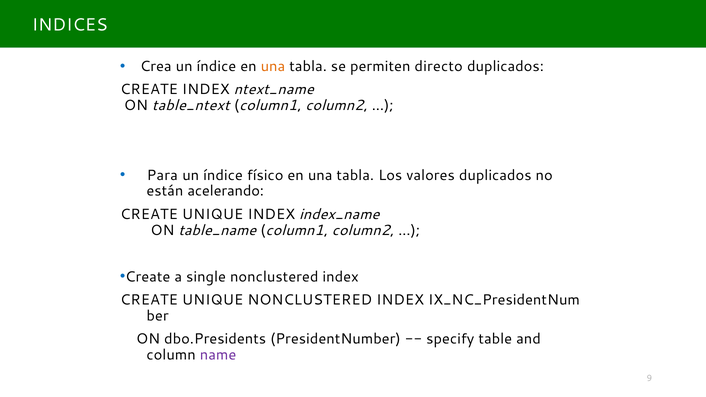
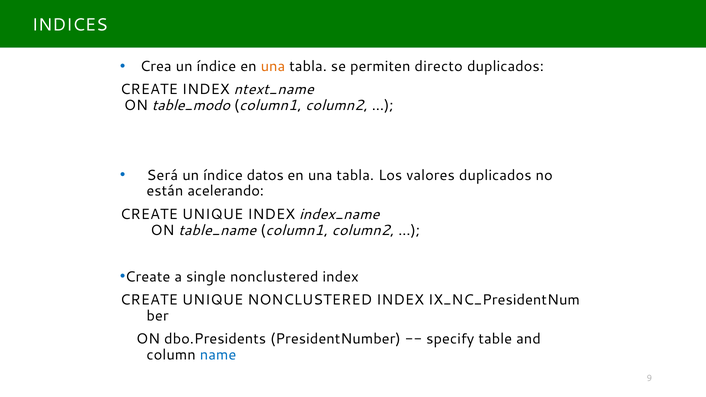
table_ntext: table_ntext -> table_modo (191, 106)
Para: Para -> Será (162, 175)
físico: físico -> datos (265, 175)
name colour: purple -> blue (218, 355)
